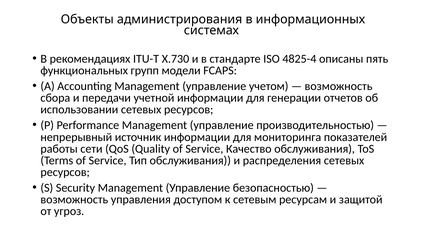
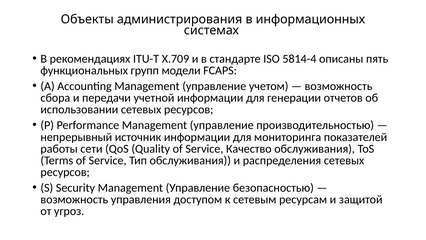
Х.730: Х.730 -> Х.709 (175, 59)
4825-4: 4825-4 -> 5814-4 (299, 59)
